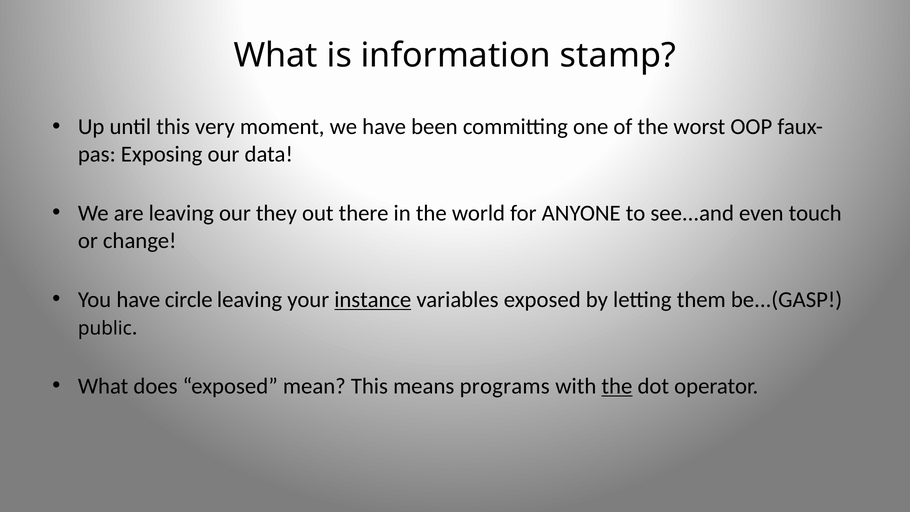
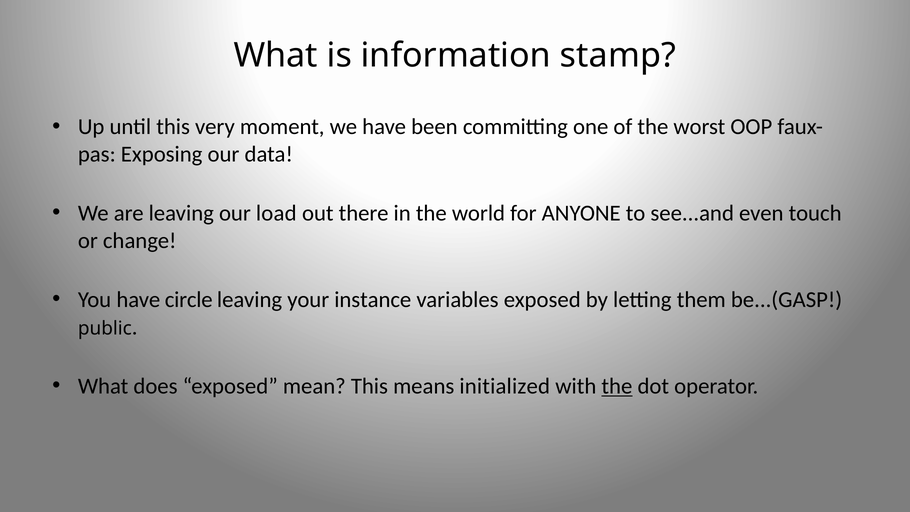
they: they -> load (276, 213)
instance underline: present -> none (373, 300)
programs: programs -> initialized (505, 386)
